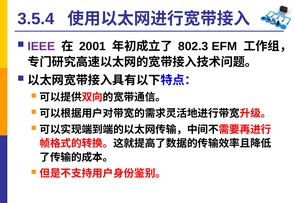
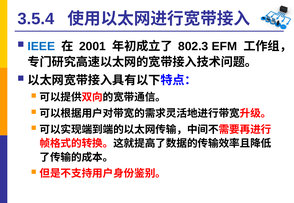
IEEE colour: purple -> blue (41, 46)
